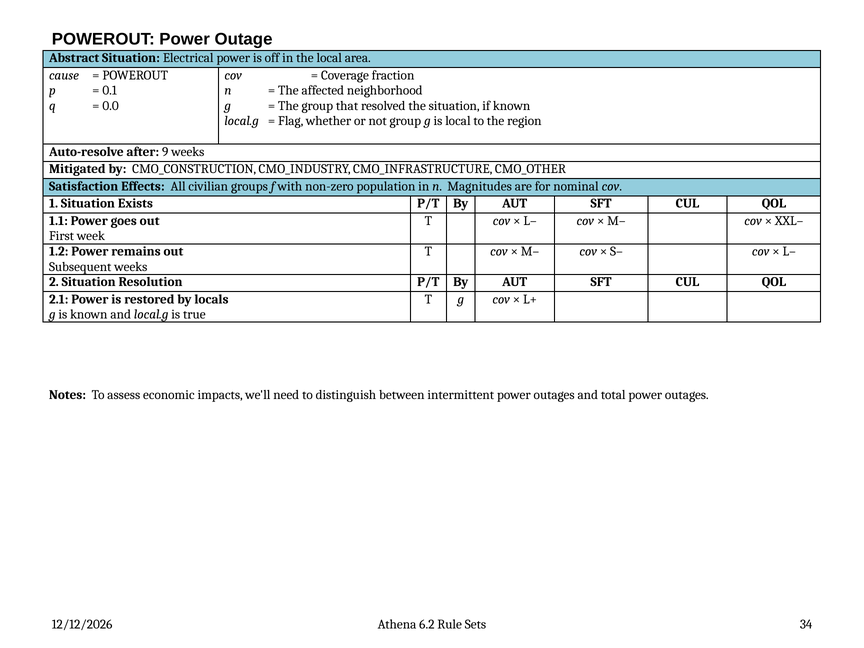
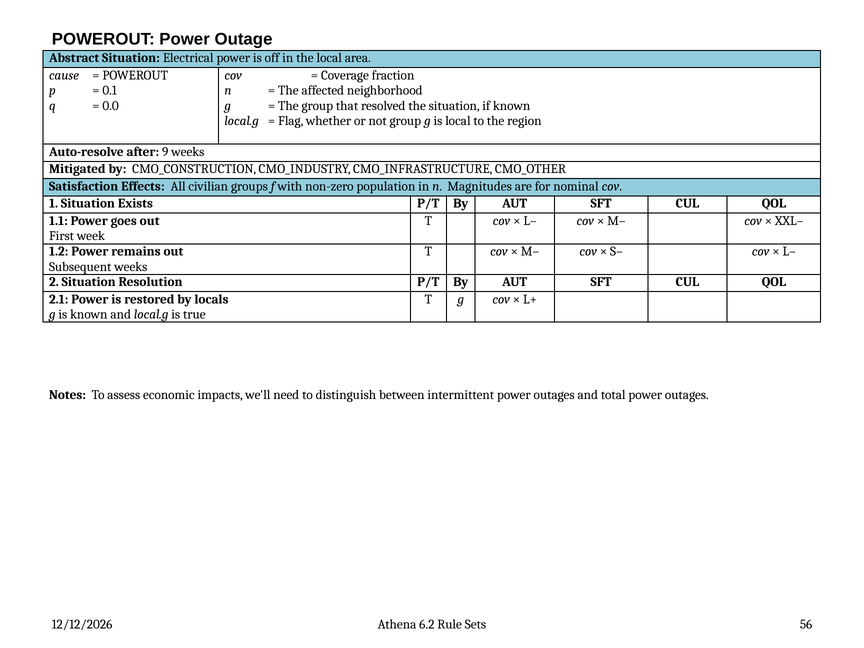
34: 34 -> 56 (806, 624)
